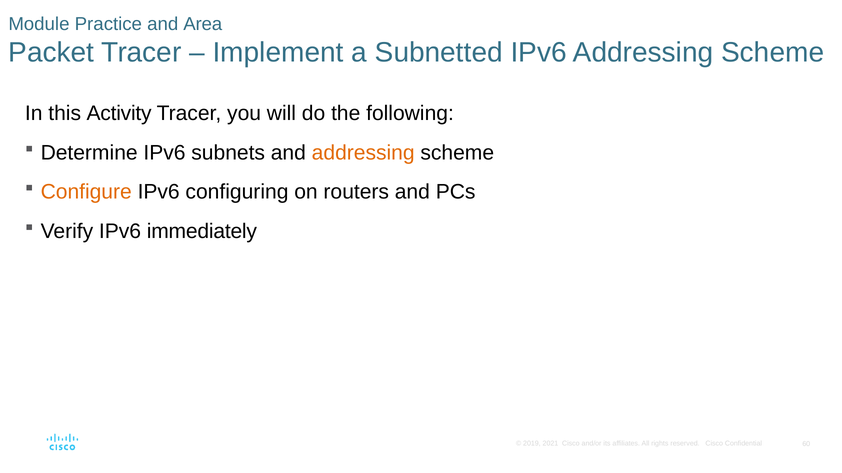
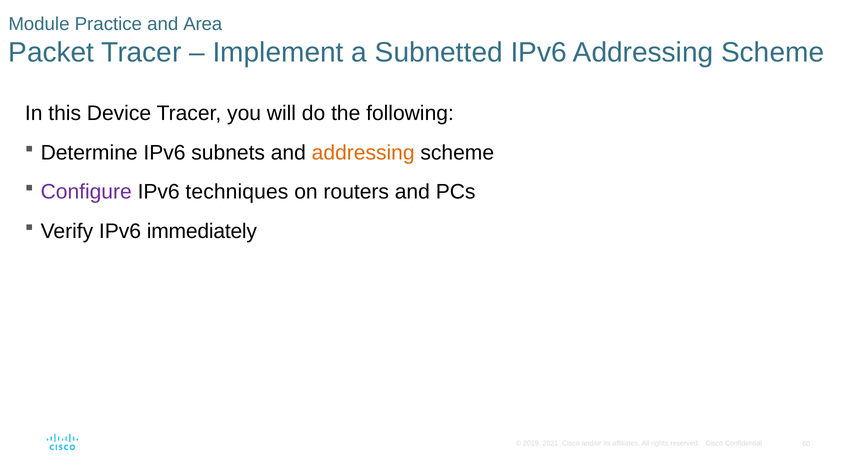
Activity: Activity -> Device (119, 114)
Configure colour: orange -> purple (86, 192)
configuring: configuring -> techniques (237, 192)
